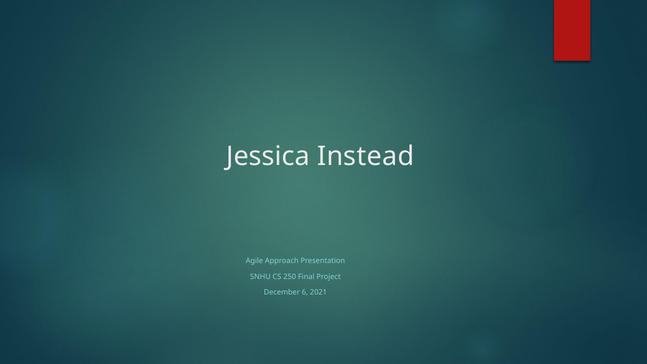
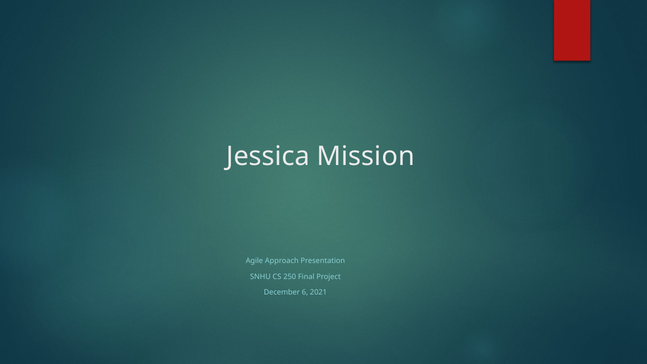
Instead: Instead -> Mission (366, 156)
